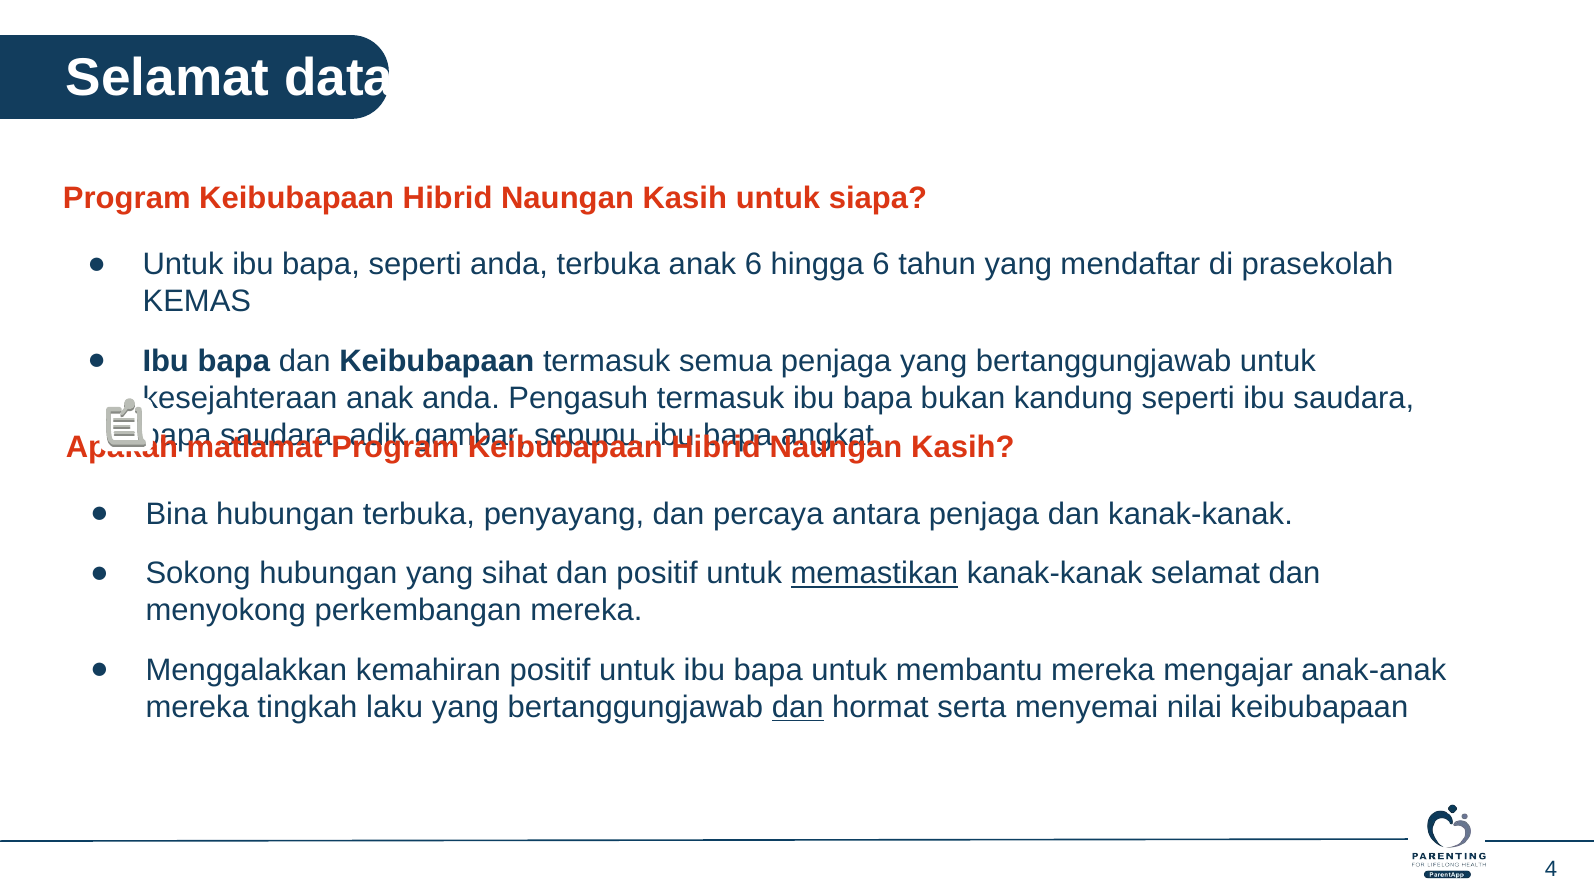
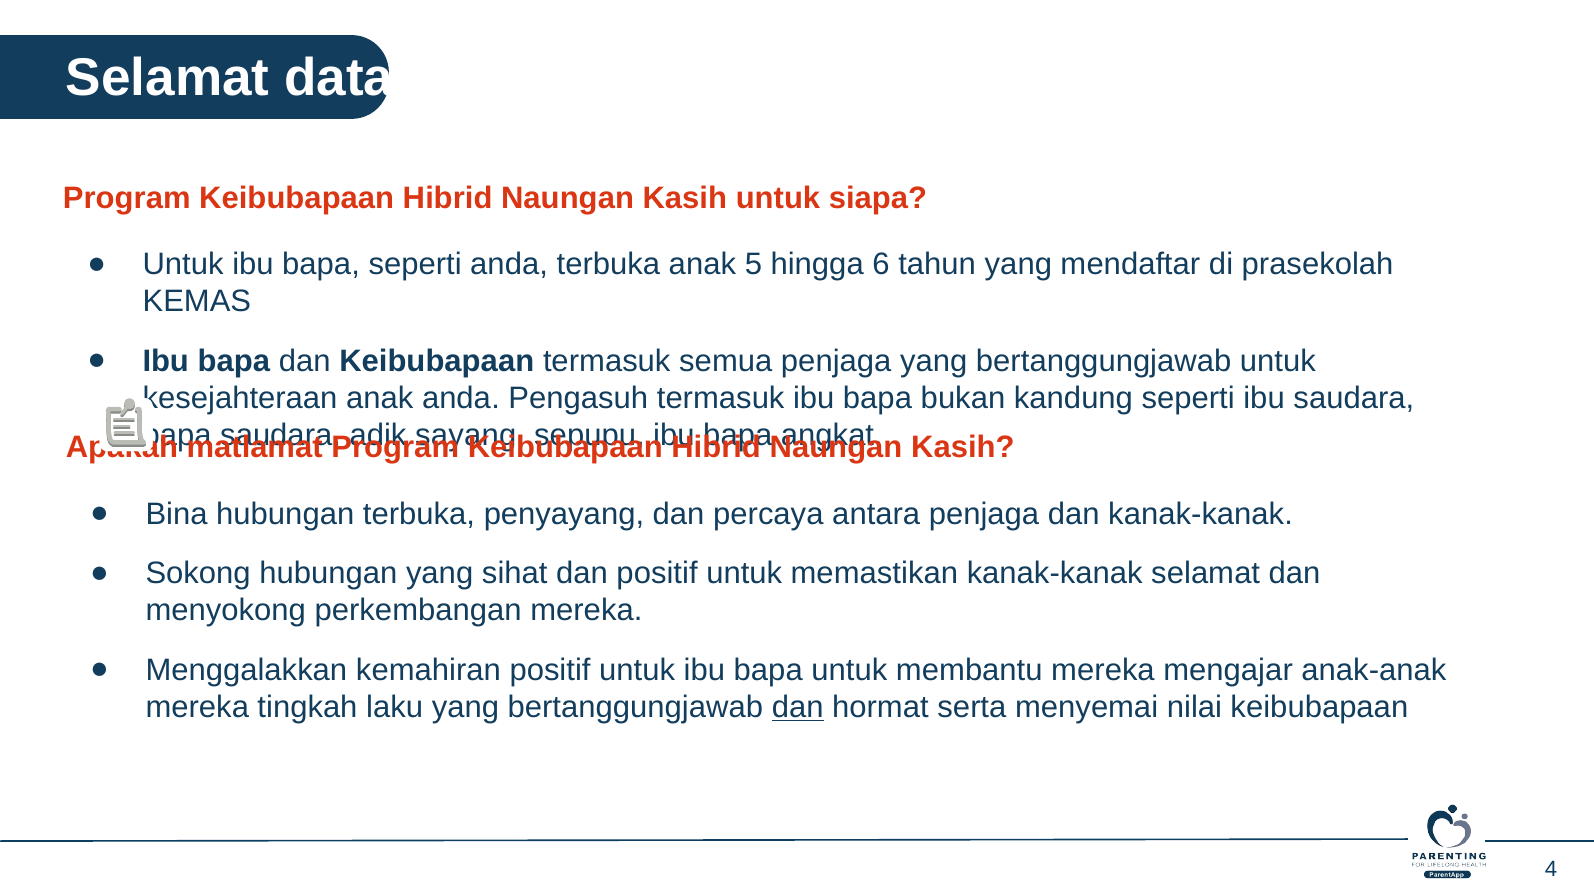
anak 6: 6 -> 5 (753, 265)
gambar: gambar -> sayang (470, 436)
memastikan underline: present -> none (874, 574)
